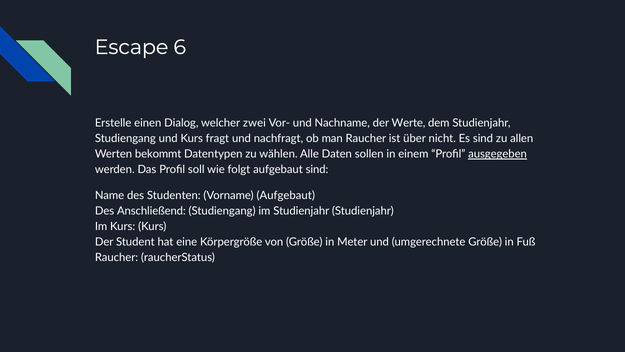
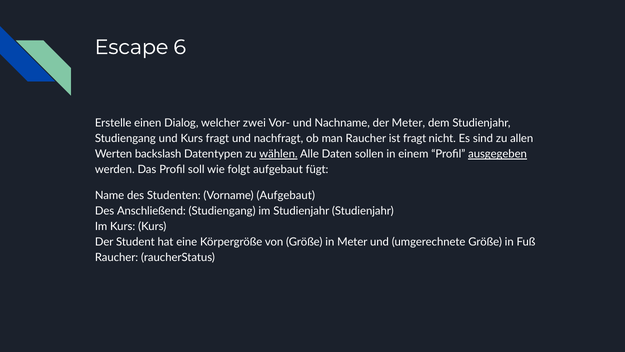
der Werte: Werte -> Meter (408, 123)
ist über: über -> fragt (415, 138)
bekommt: bekommt -> backslash (158, 154)
wählen underline: none -> present (278, 154)
aufgebaut sind: sind -> fügt (317, 169)
